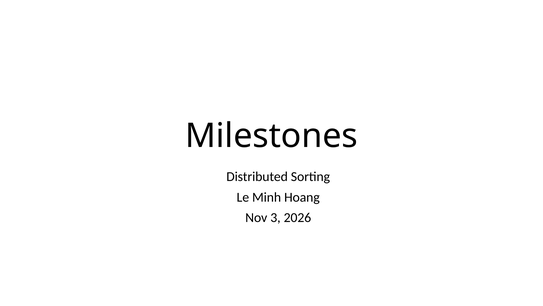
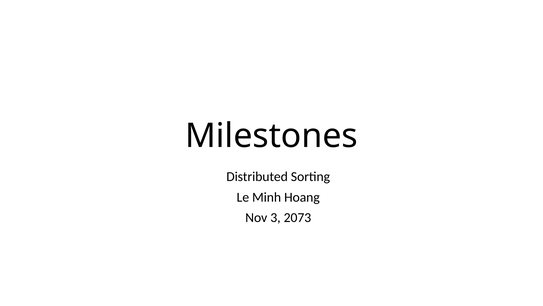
2026: 2026 -> 2073 (297, 217)
